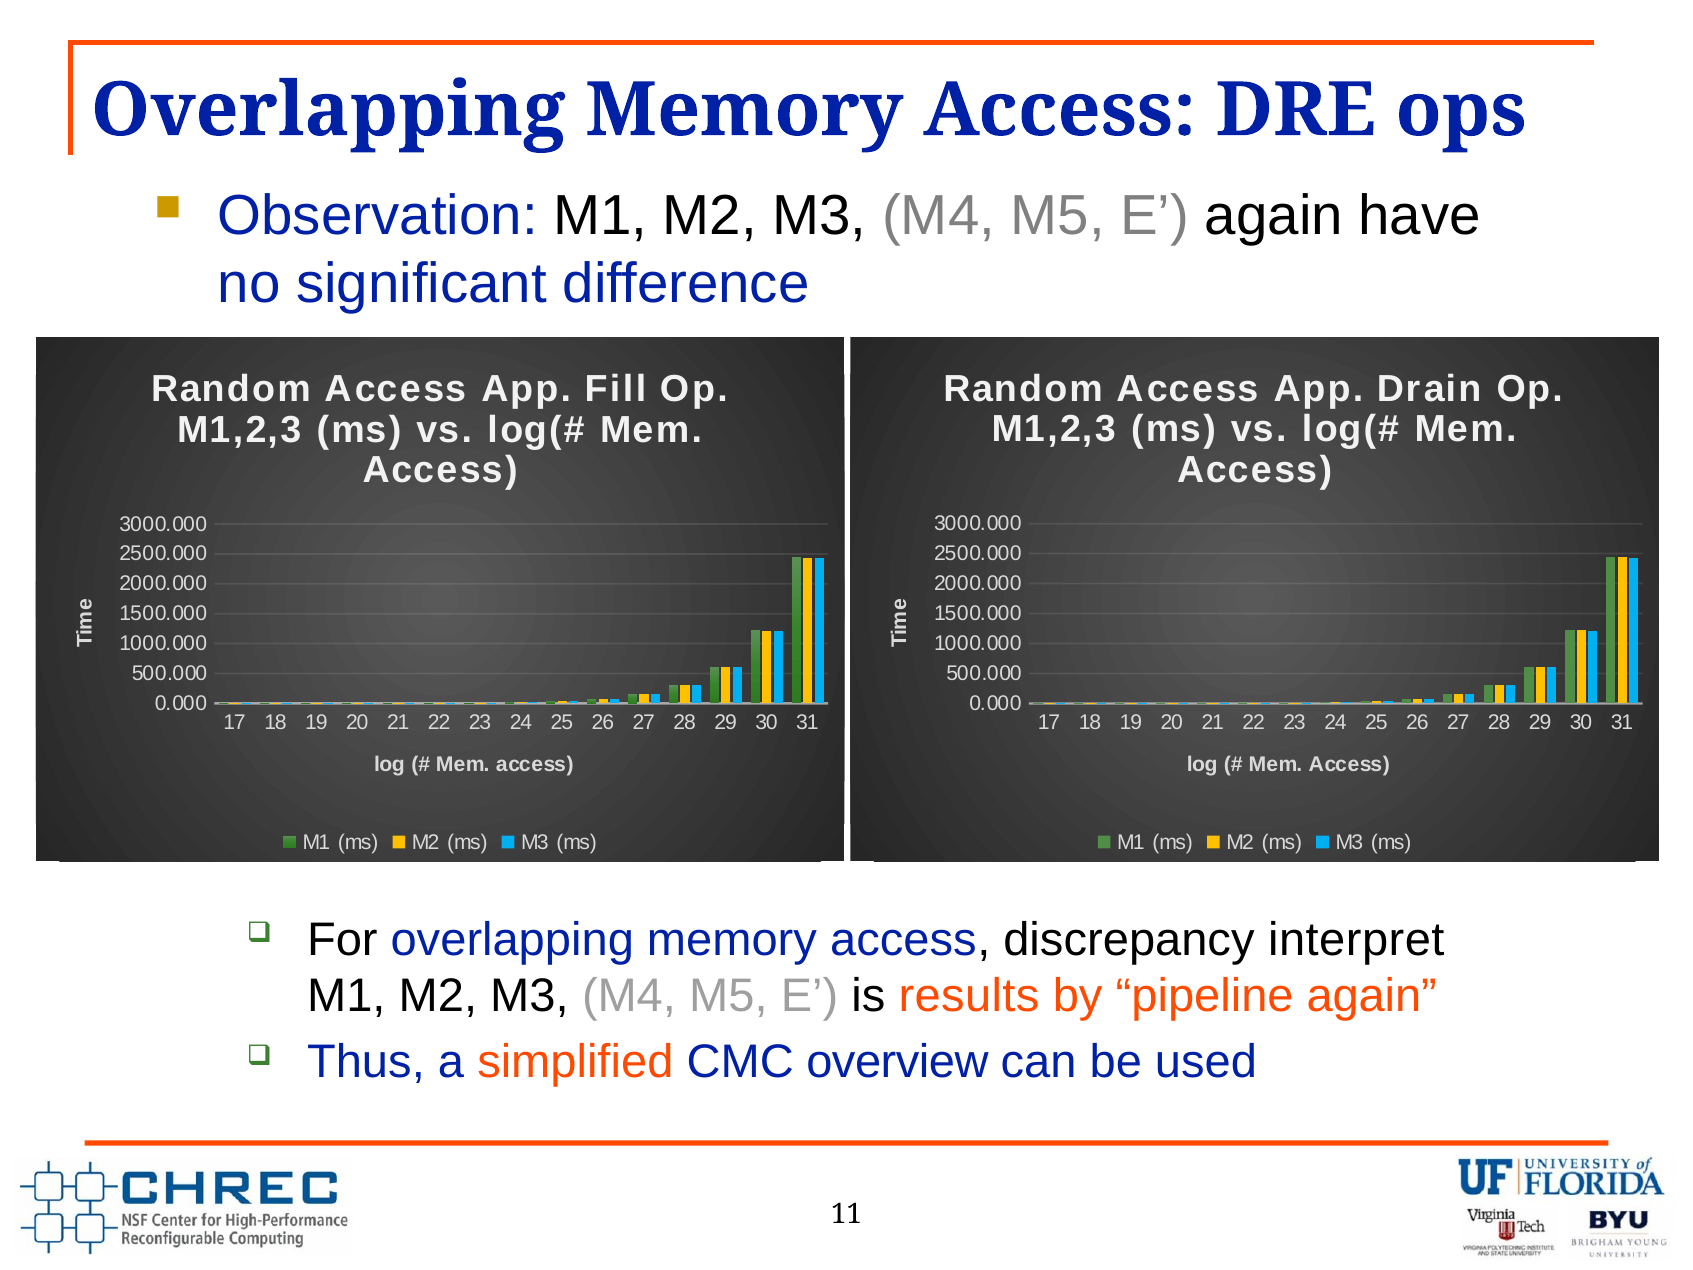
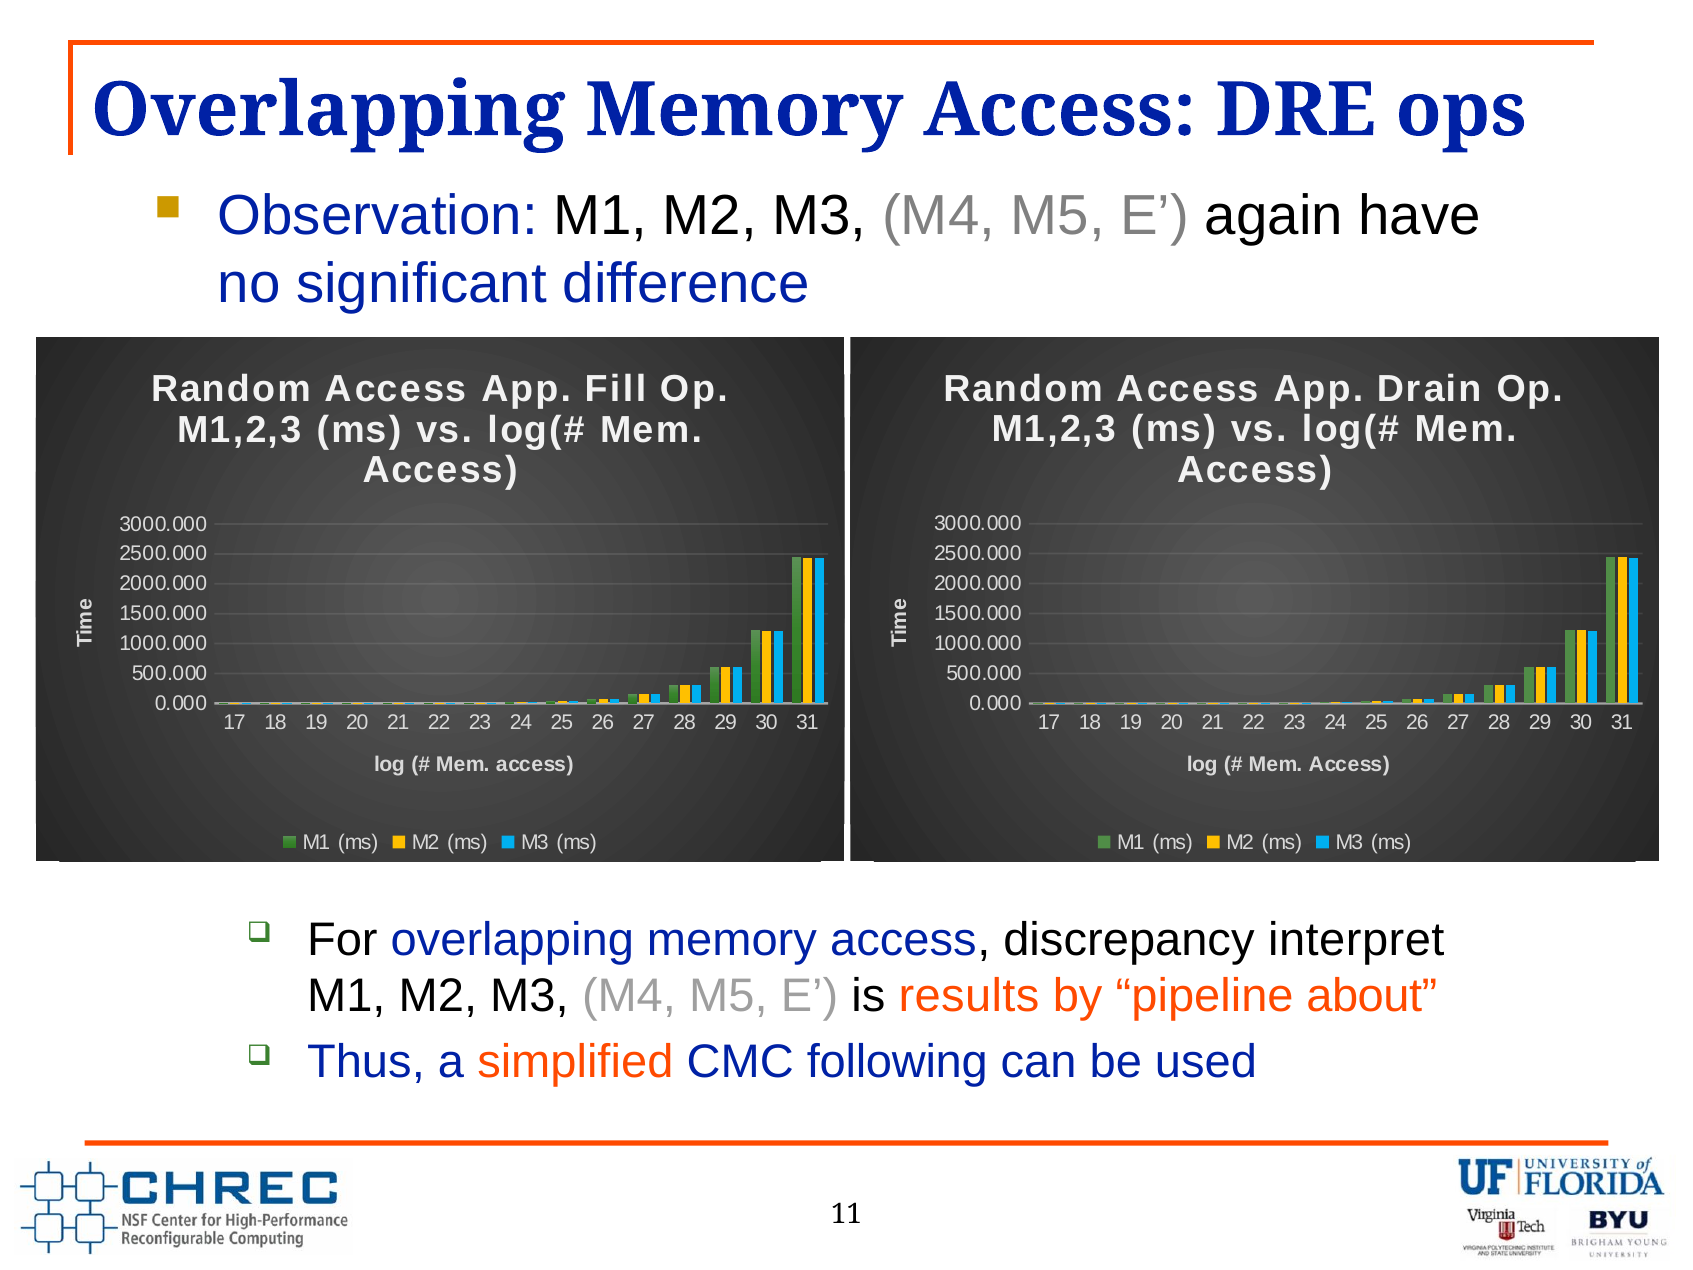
pipeline again: again -> about (1372, 996)
overview: overview -> following (897, 1062)
